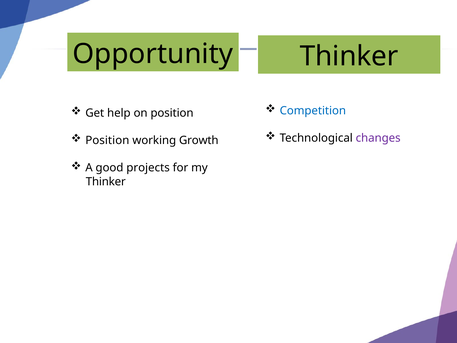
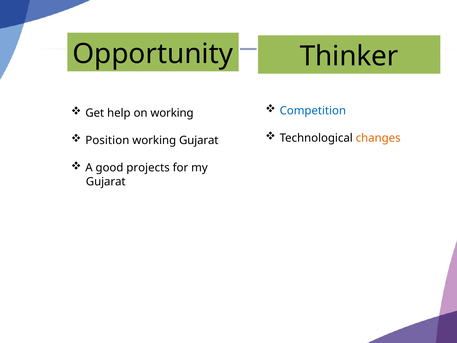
on position: position -> working (172, 113)
changes colour: purple -> orange (378, 138)
working Growth: Growth -> Gujarat (199, 140)
Thinker: Thinker -> Gujarat (106, 181)
